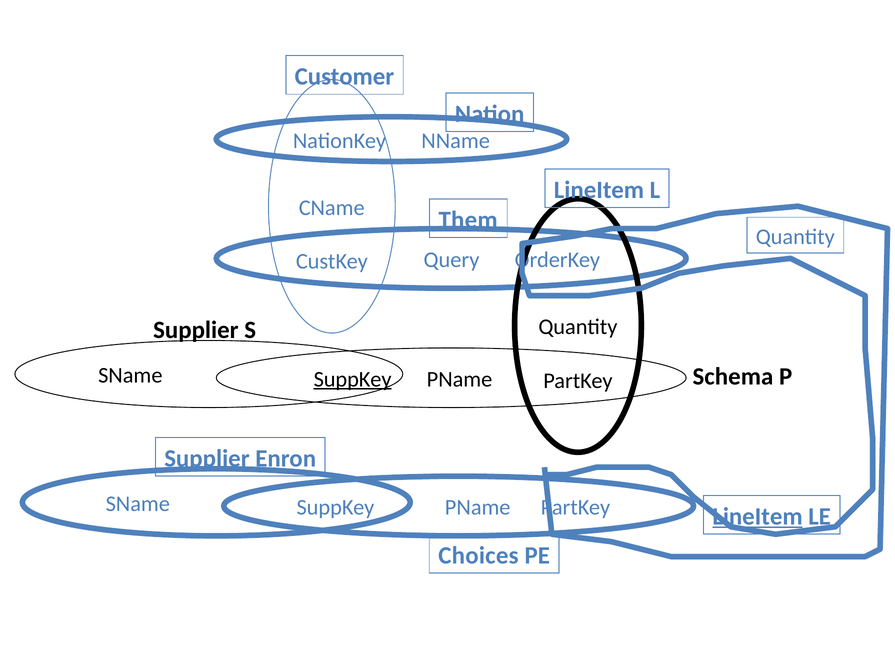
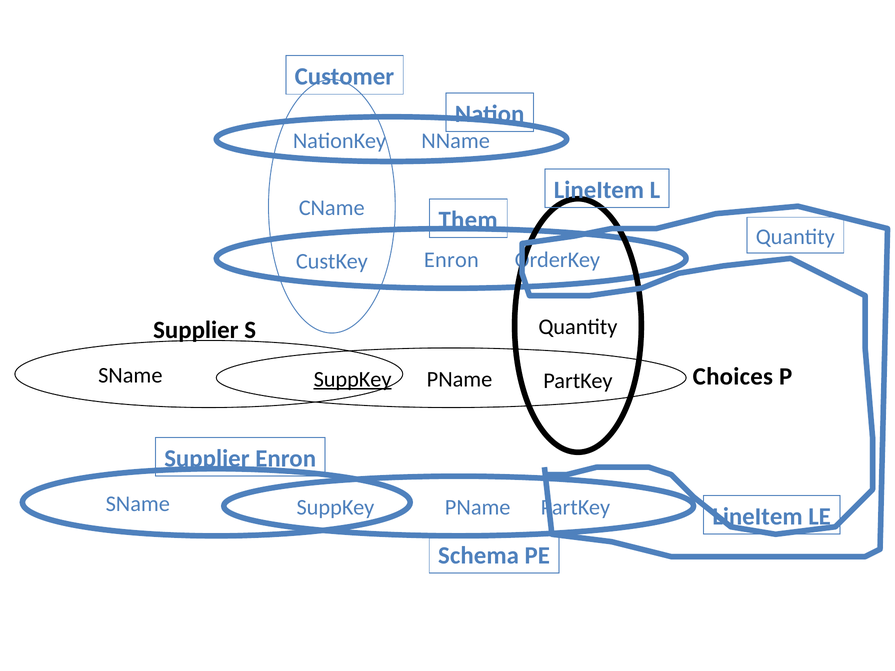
Query: Query -> Enron (451, 260)
Schema: Schema -> Choices (733, 377)
LineItem underline: present -> none (758, 517)
Choices: Choices -> Schema (479, 556)
